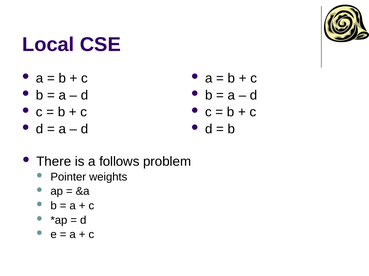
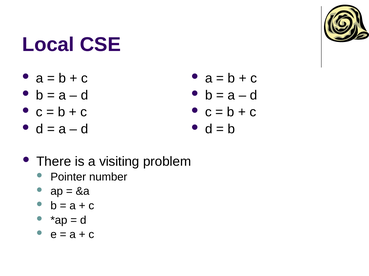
follows: follows -> visiting (119, 162)
weights: weights -> number (108, 177)
